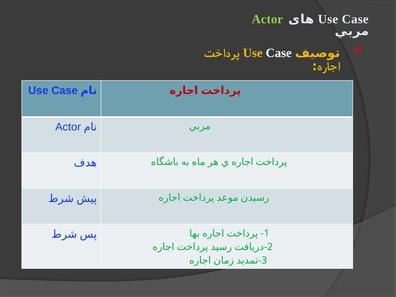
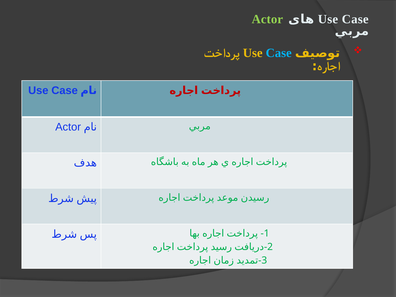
Case colour: white -> light blue (279, 53)
